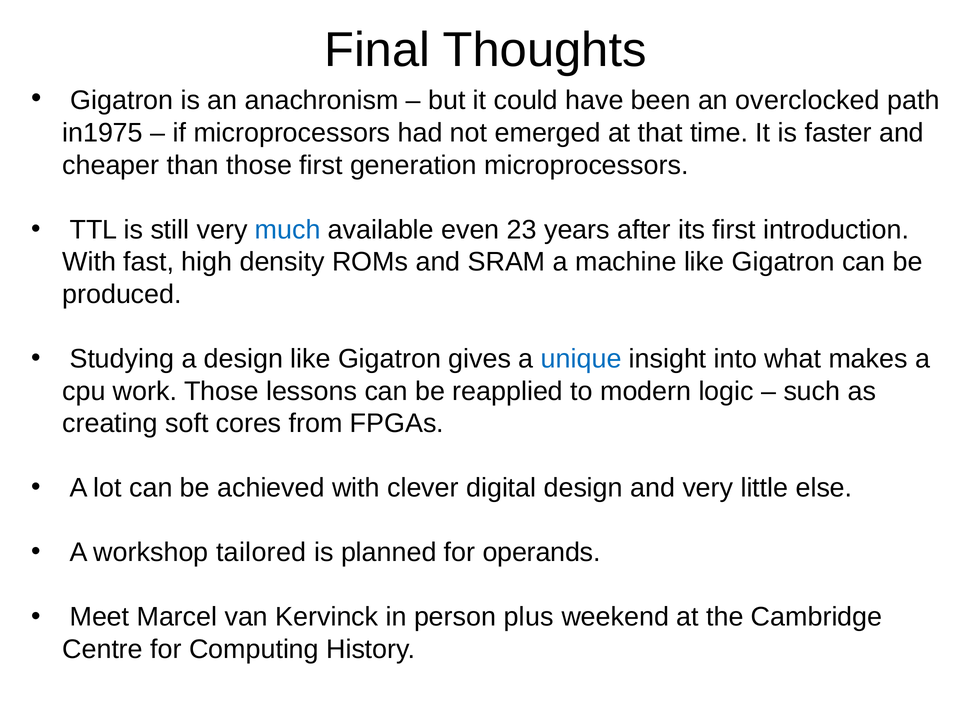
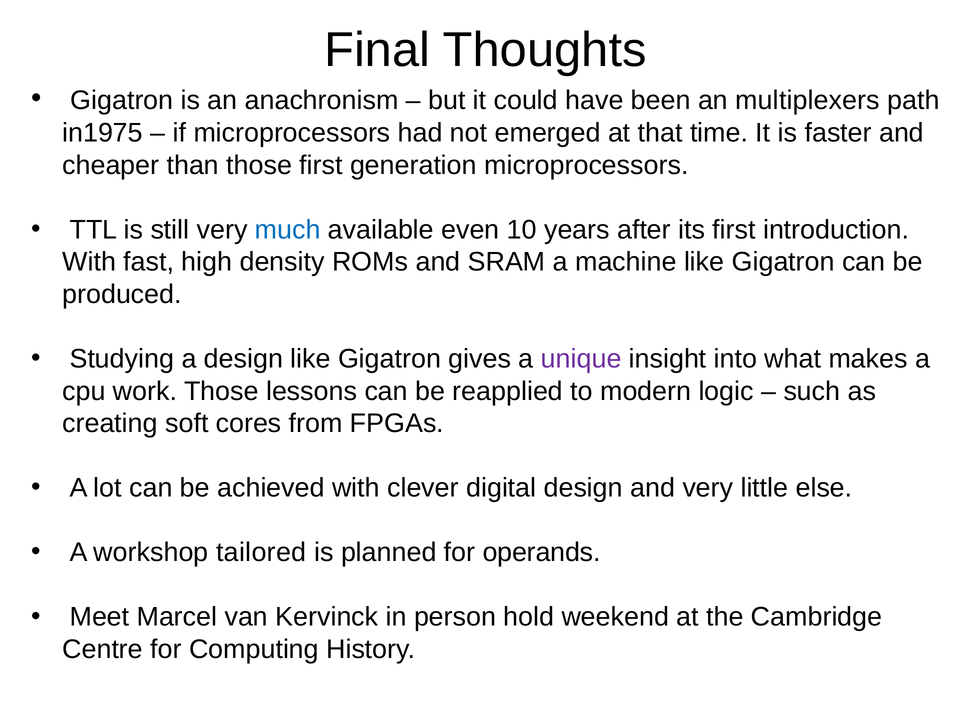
overclocked: overclocked -> multiplexers (808, 100)
23: 23 -> 10 (522, 230)
unique colour: blue -> purple (581, 359)
plus: plus -> hold (529, 617)
